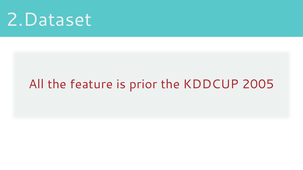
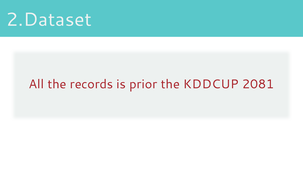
feature: feature -> records (92, 85)
2005: 2005 -> 2081 (258, 85)
